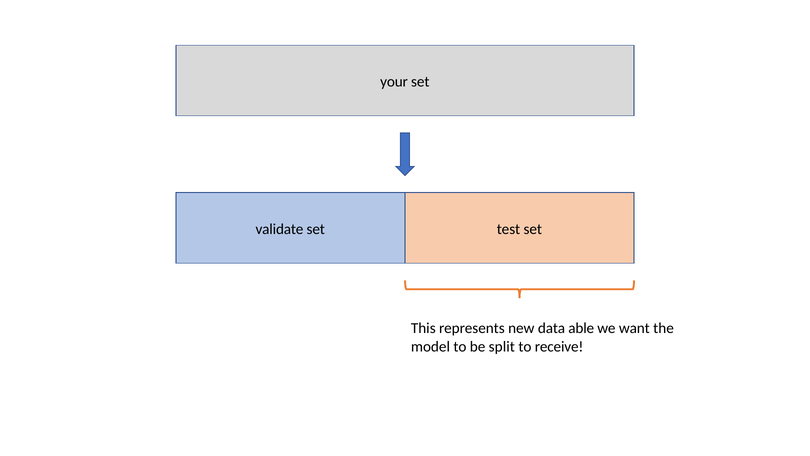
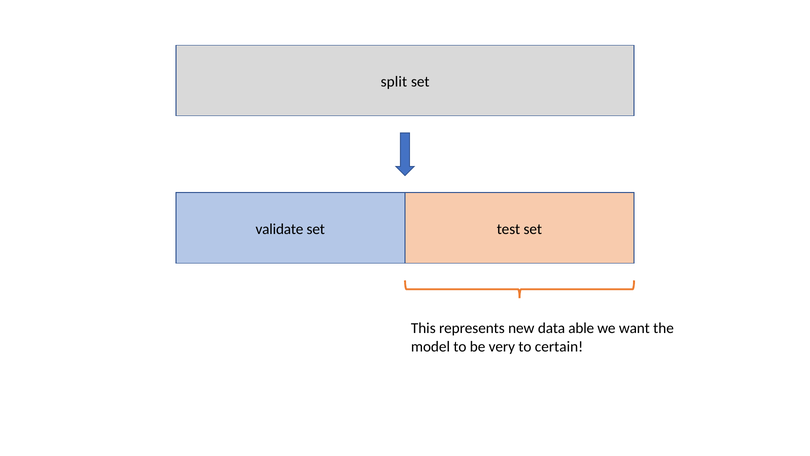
your: your -> split (394, 81)
split: split -> very (502, 346)
receive: receive -> certain (559, 346)
